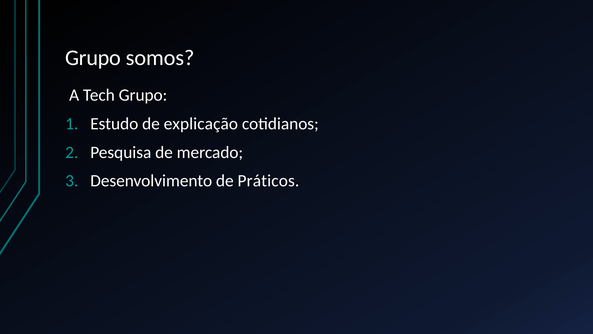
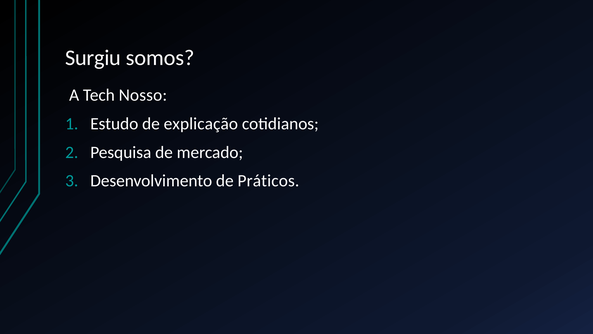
Grupo: Grupo -> Surgiu (93, 58)
Tech Grupo: Grupo -> Nosso (143, 95)
